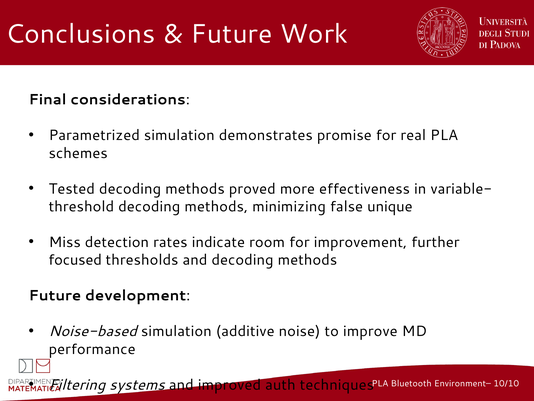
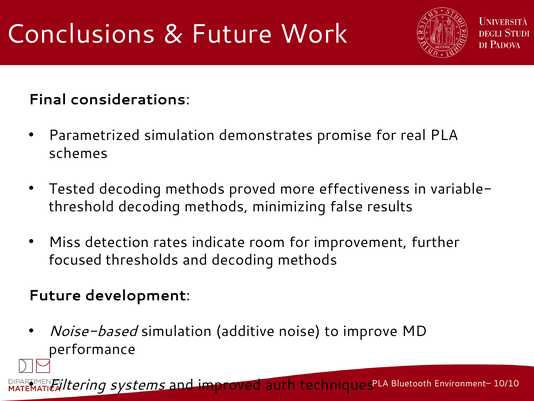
unique: unique -> results (390, 206)
